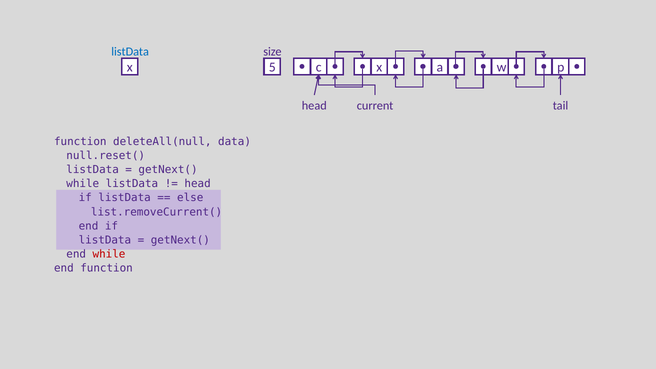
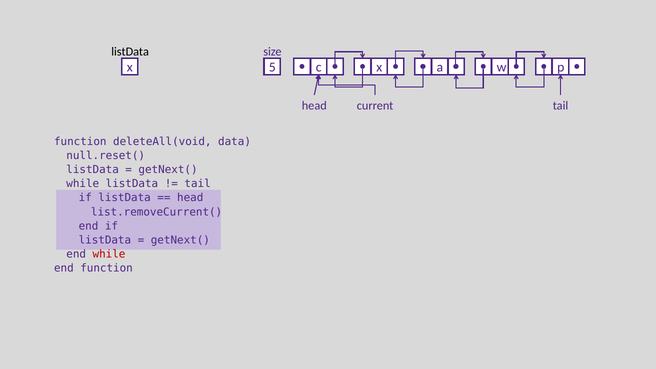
listData colour: blue -> black (130, 52)
deleteAll(null: deleteAll(null -> deleteAll(void (162, 142)
head: head -> tail (198, 184)
else: else -> head (190, 198)
